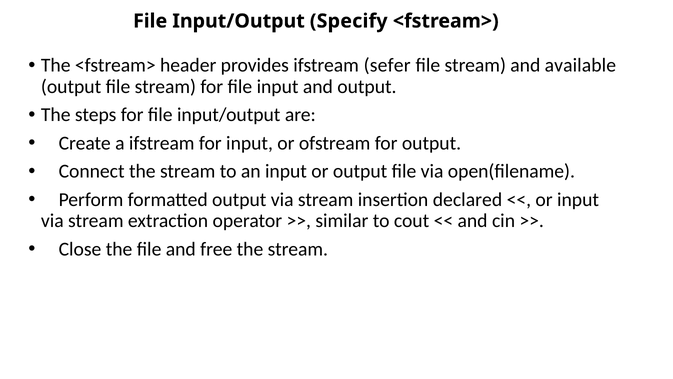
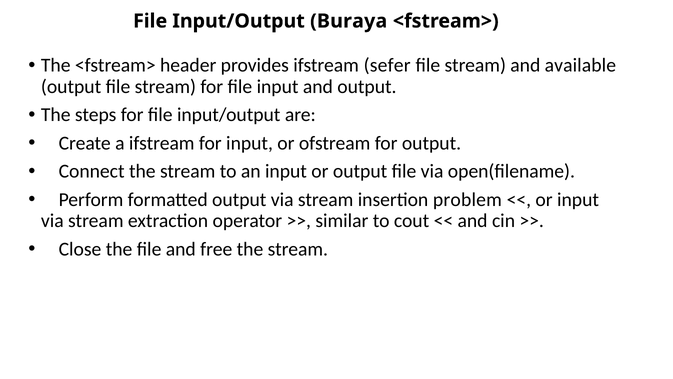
Specify: Specify -> Buraya (349, 21)
declared: declared -> problem (467, 199)
